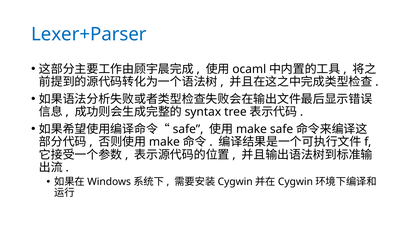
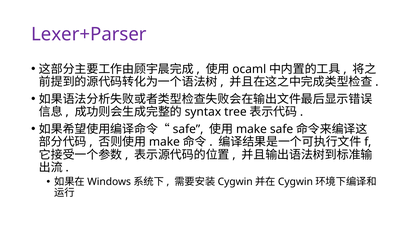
Lexer+Parser colour: blue -> purple (89, 34)
